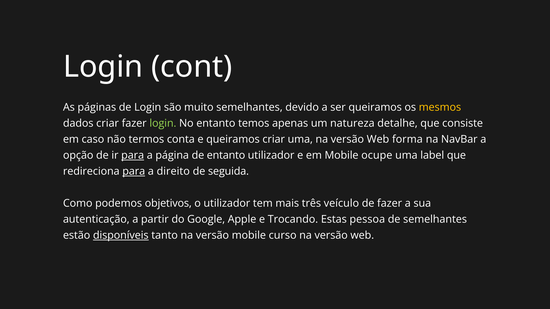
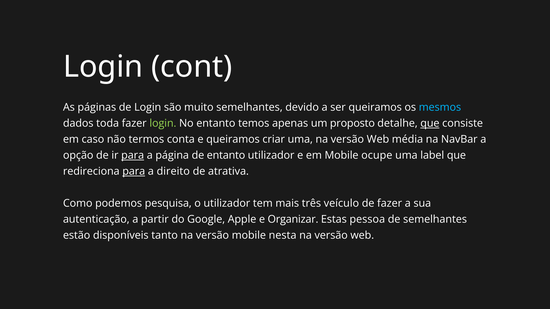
mesmos colour: yellow -> light blue (440, 107)
dados criar: criar -> toda (108, 123)
natureza: natureza -> proposto (352, 123)
que underline: none -> present (430, 123)
forma: forma -> média (407, 139)
seguida: seguida -> atrativa (228, 172)
objetivos: objetivos -> pesquisa (168, 204)
Trocando: Trocando -> Organizar (293, 220)
disponíveis underline: present -> none (121, 236)
curso: curso -> nesta (283, 236)
